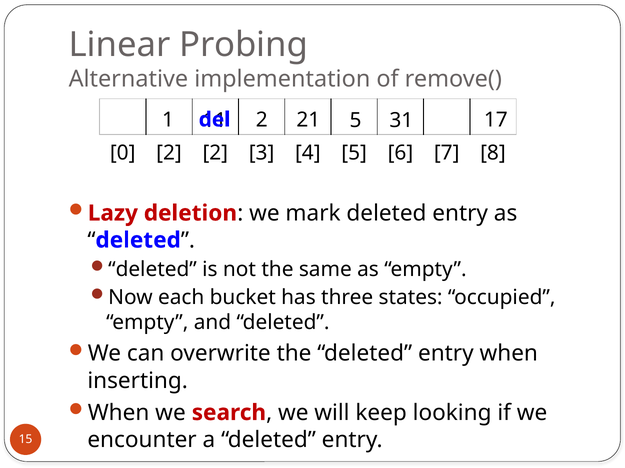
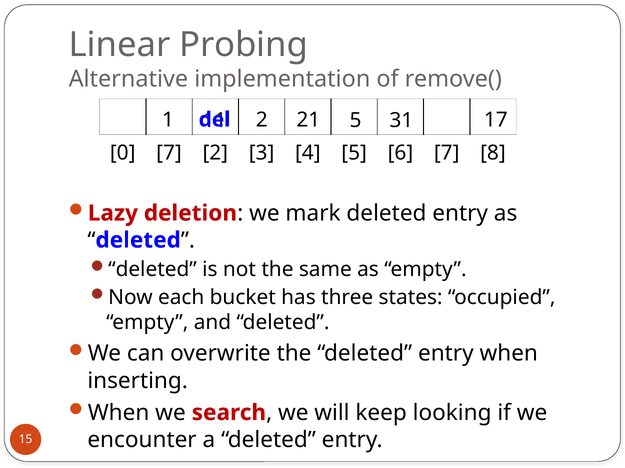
0 2: 2 -> 7 (169, 153)
